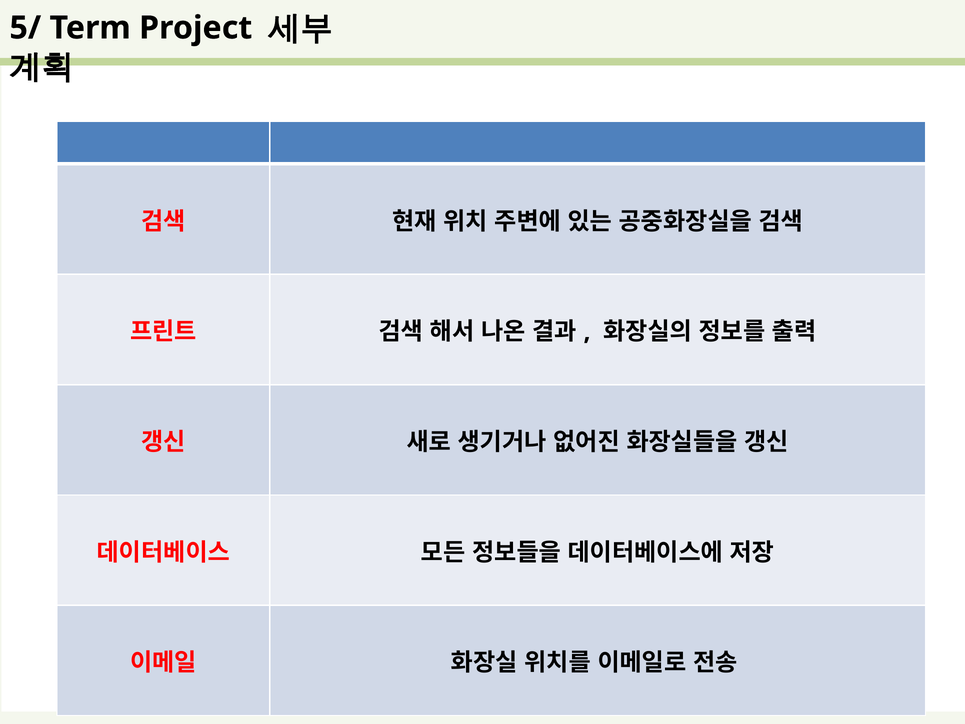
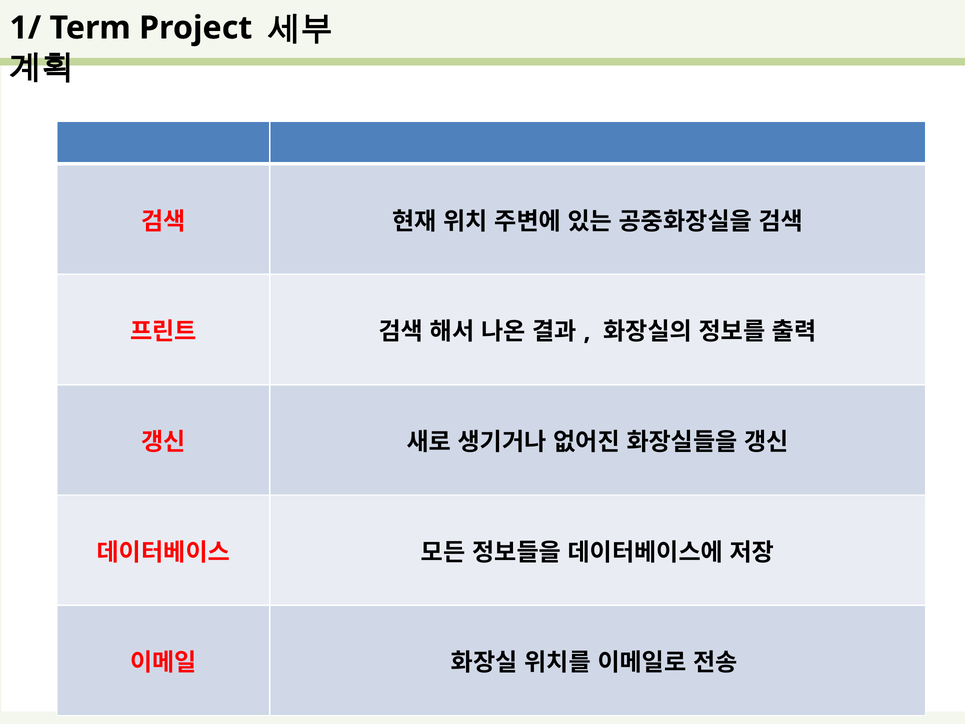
5/: 5/ -> 1/ (25, 28)
